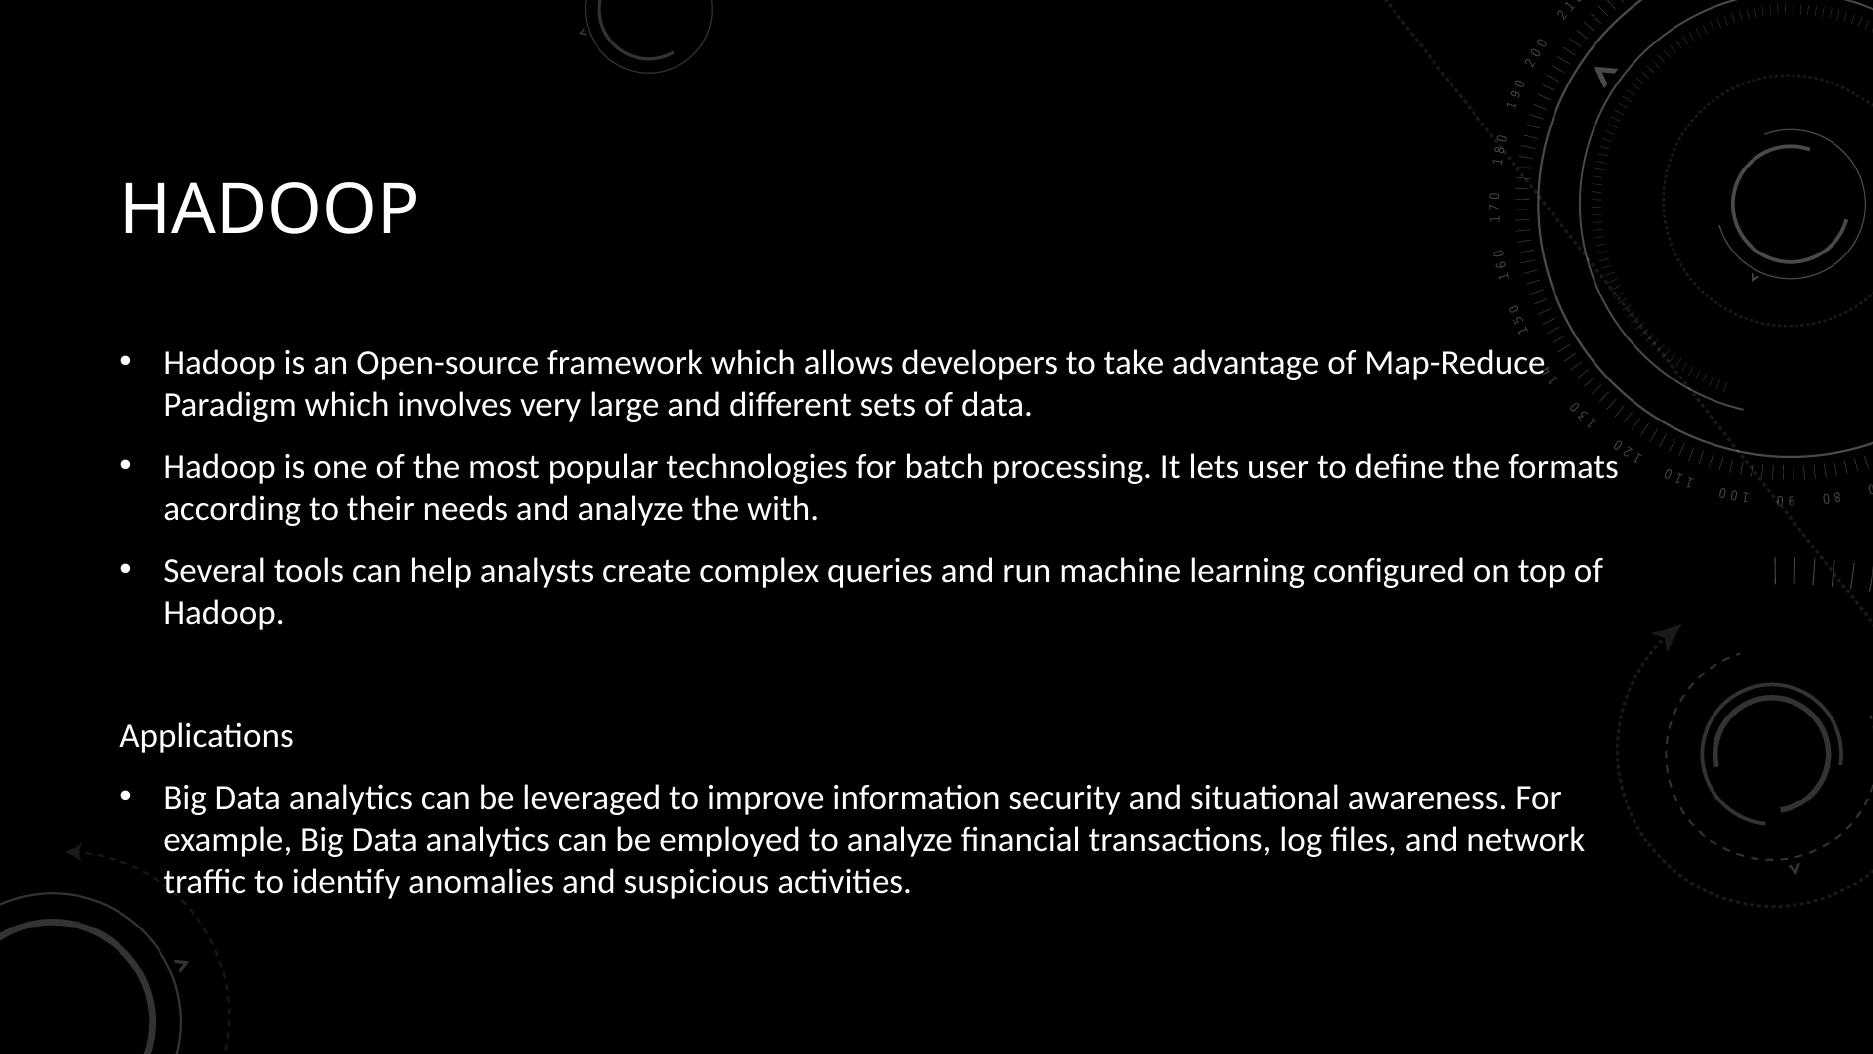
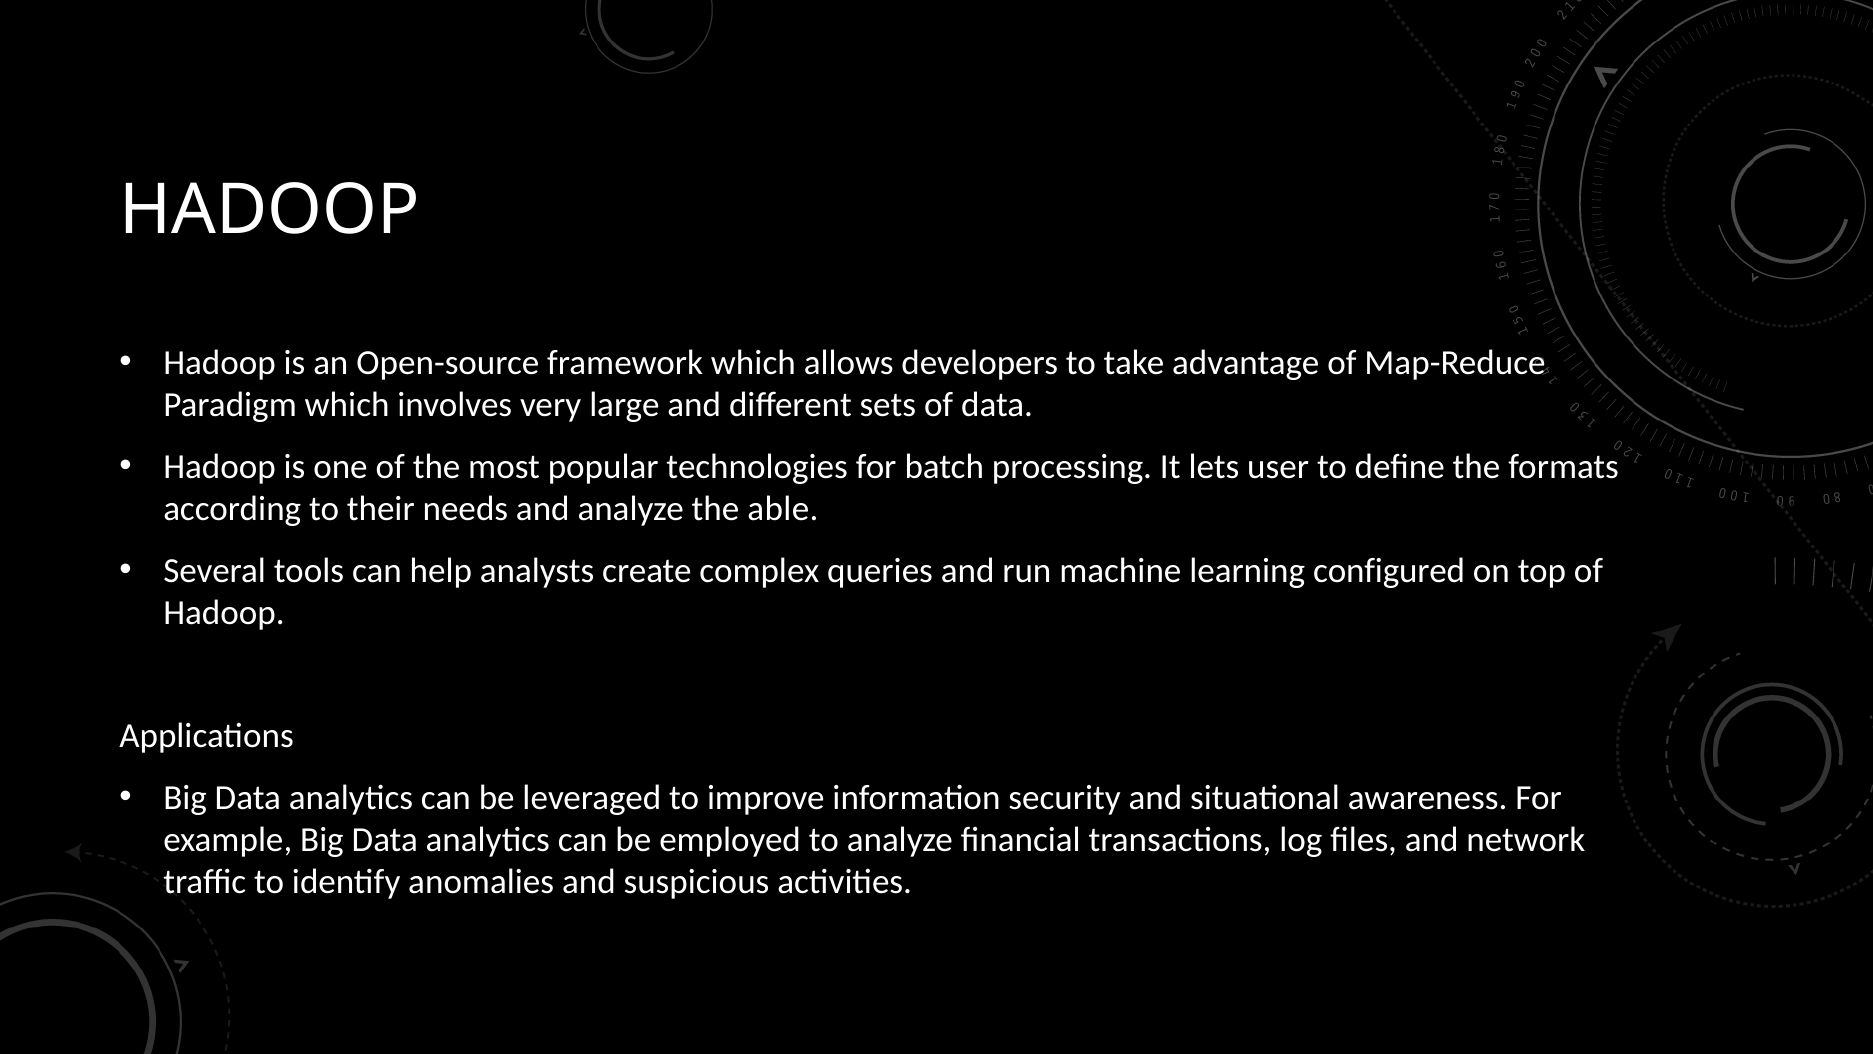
with: with -> able (783, 509)
